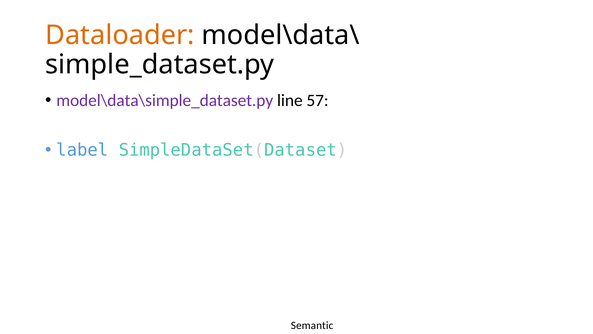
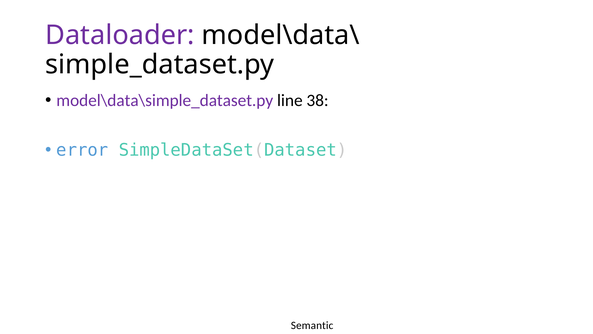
Dataloader colour: orange -> purple (120, 35)
57: 57 -> 38 (318, 100)
label: label -> error (82, 150)
